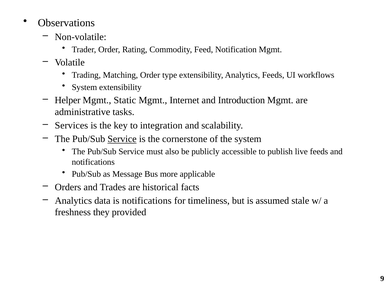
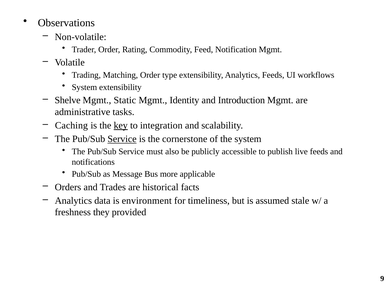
Helper: Helper -> Shelve (68, 100)
Internet: Internet -> Identity (184, 100)
Services: Services -> Caching (71, 125)
key underline: none -> present (121, 125)
is notifications: notifications -> environment (147, 201)
